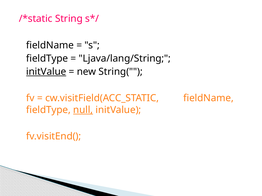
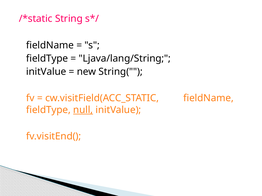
initValue underline: present -> none (46, 72)
